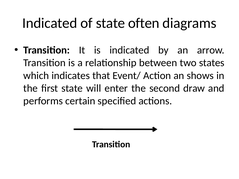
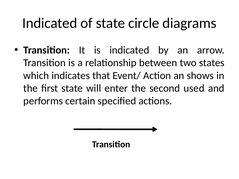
often: often -> circle (144, 23)
draw: draw -> used (194, 88)
